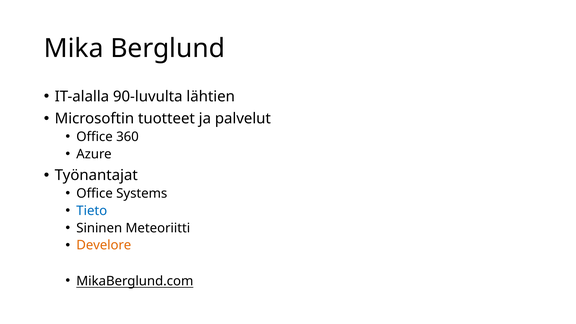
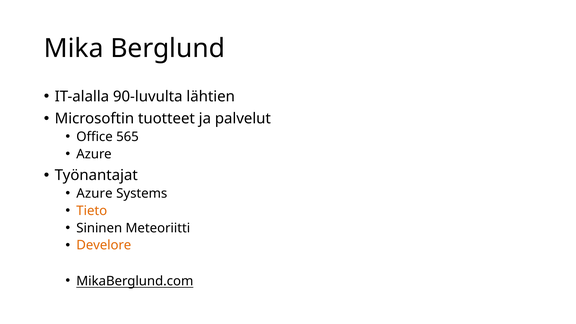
360: 360 -> 565 (127, 137)
Office: Office -> Azure (94, 194)
Tieto colour: blue -> orange (92, 211)
